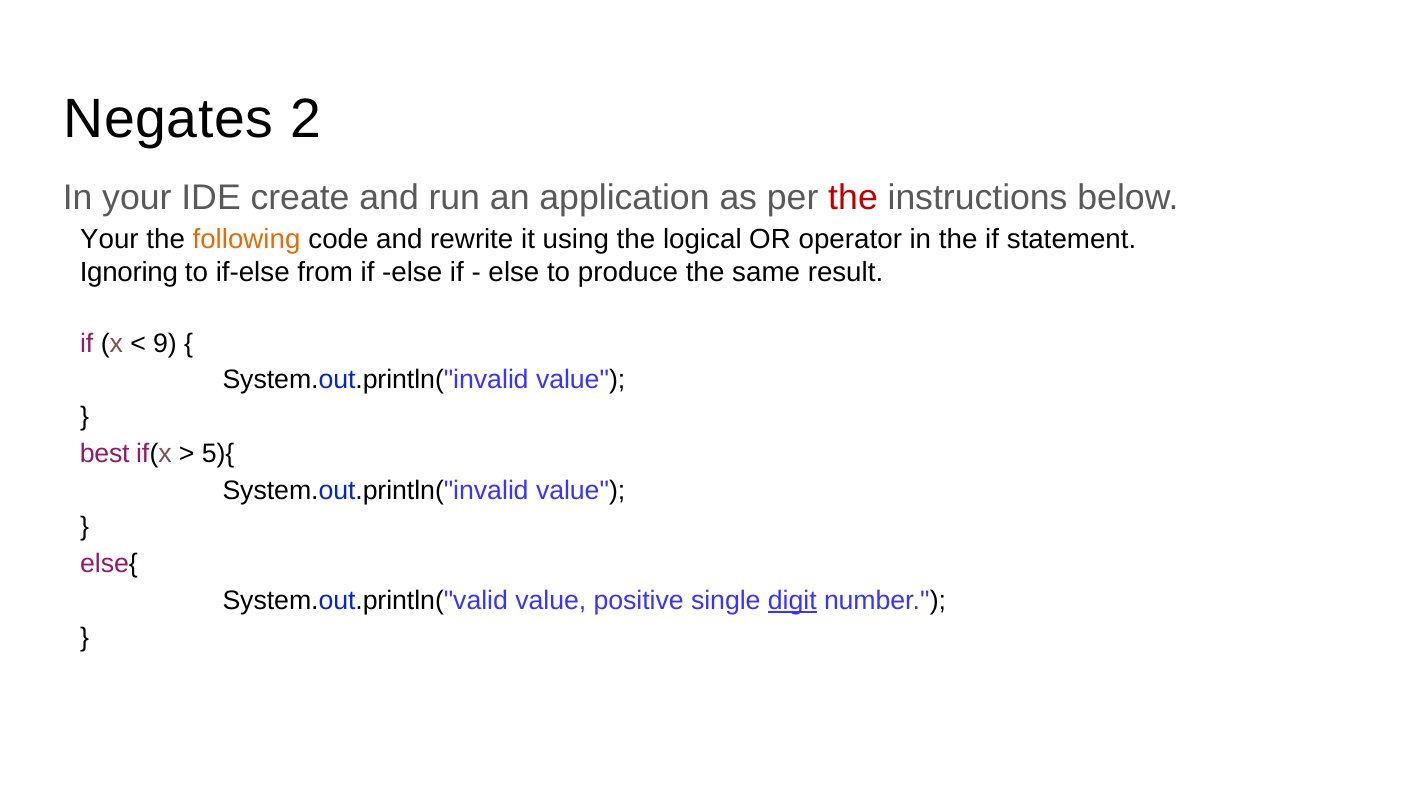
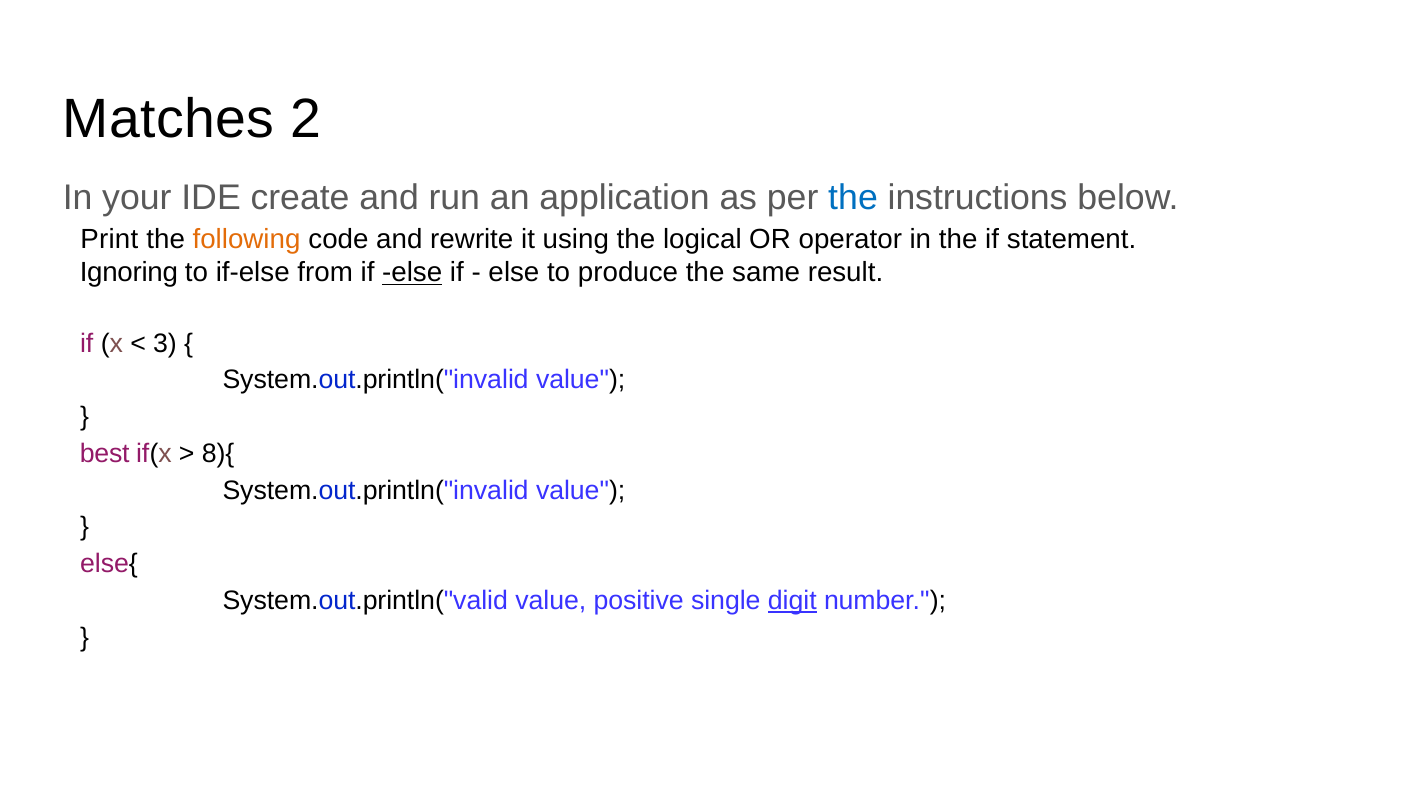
Negates: Negates -> Matches (169, 119)
the colour: red -> blue (853, 197)
Your: Your -> Print (109, 240)
else underline: none -> present (412, 273)
9: 9 -> 3 (165, 344)
5){: 5){ -> 8){ (218, 454)
